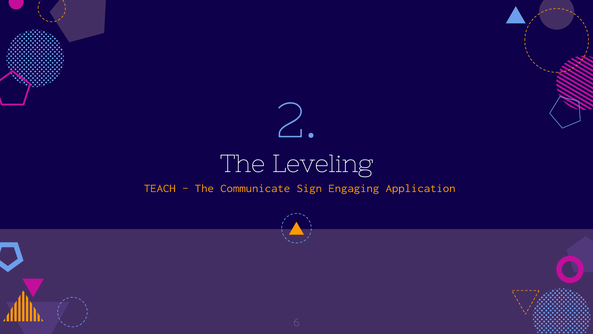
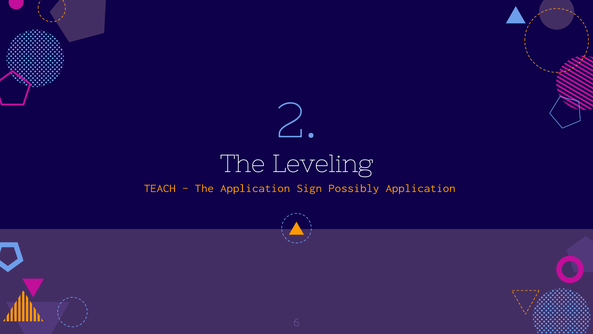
The Communicate: Communicate -> Application (255, 188)
Engaging: Engaging -> Possibly (354, 188)
